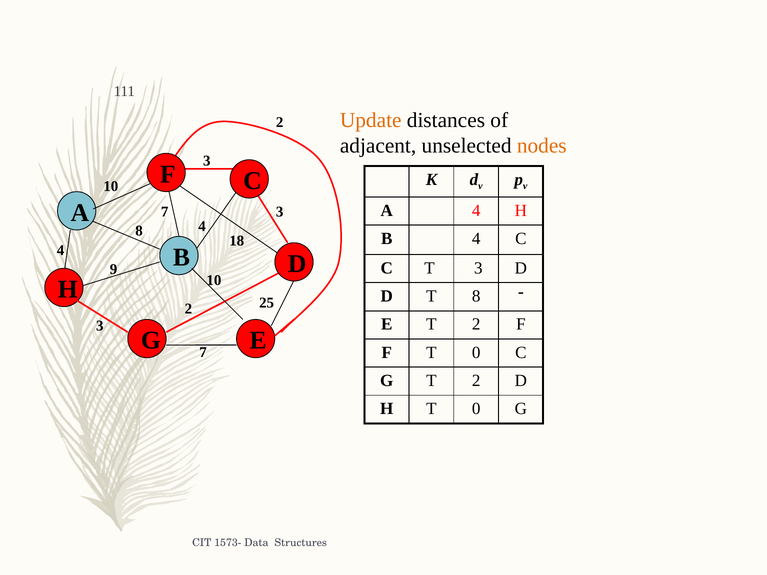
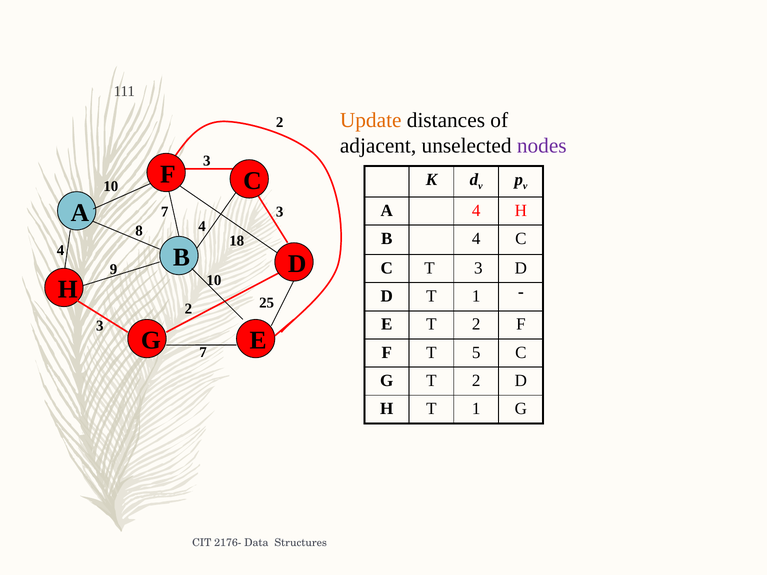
nodes colour: orange -> purple (542, 146)
D T 8: 8 -> 1 (476, 296)
F T 0: 0 -> 5 (476, 353)
H T 0: 0 -> 1 (476, 409)
1573-: 1573- -> 2176- (228, 543)
